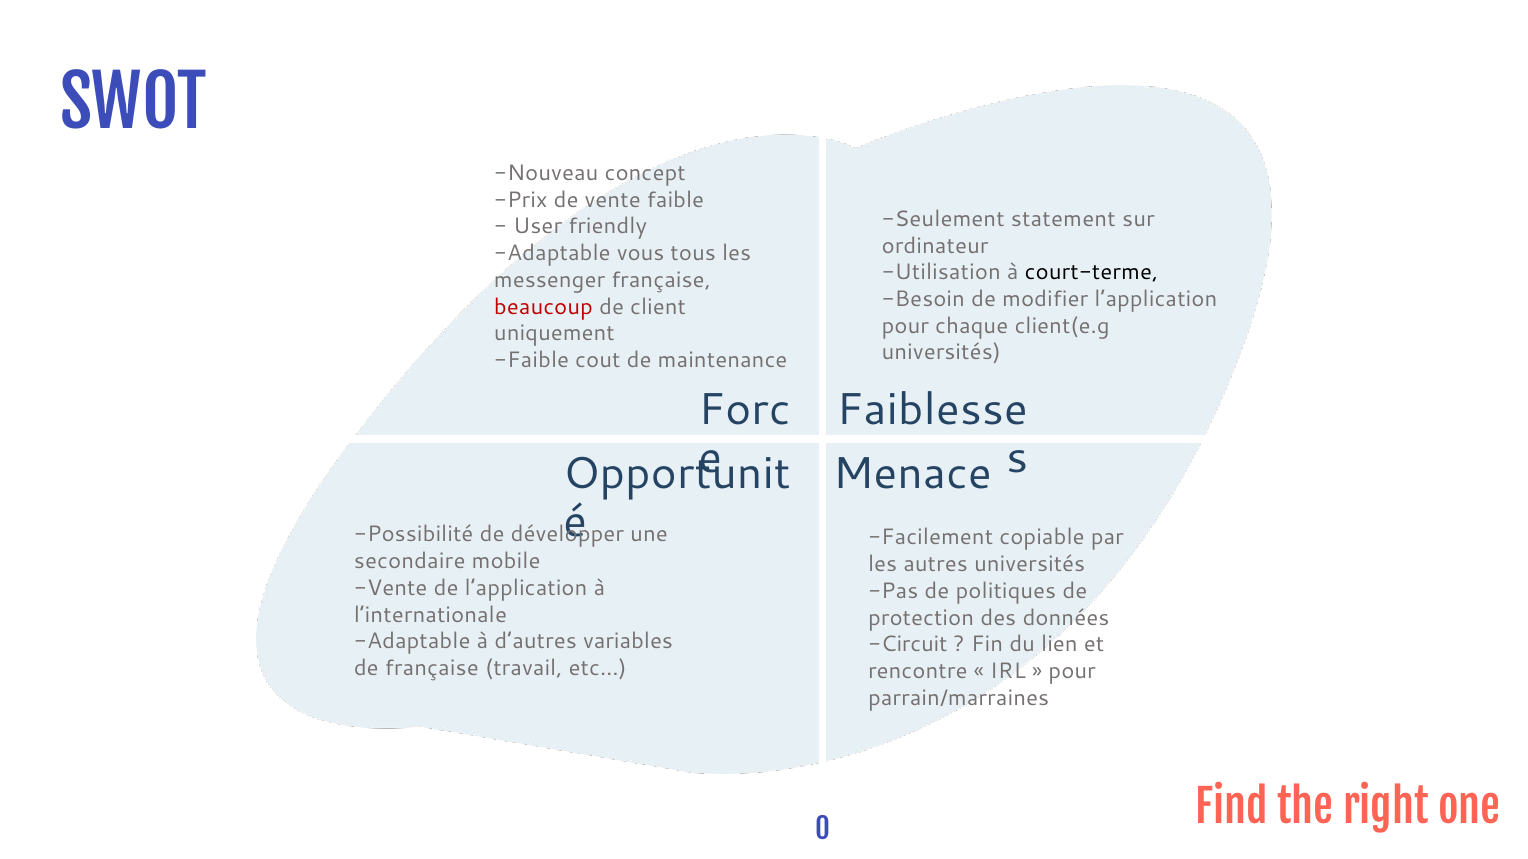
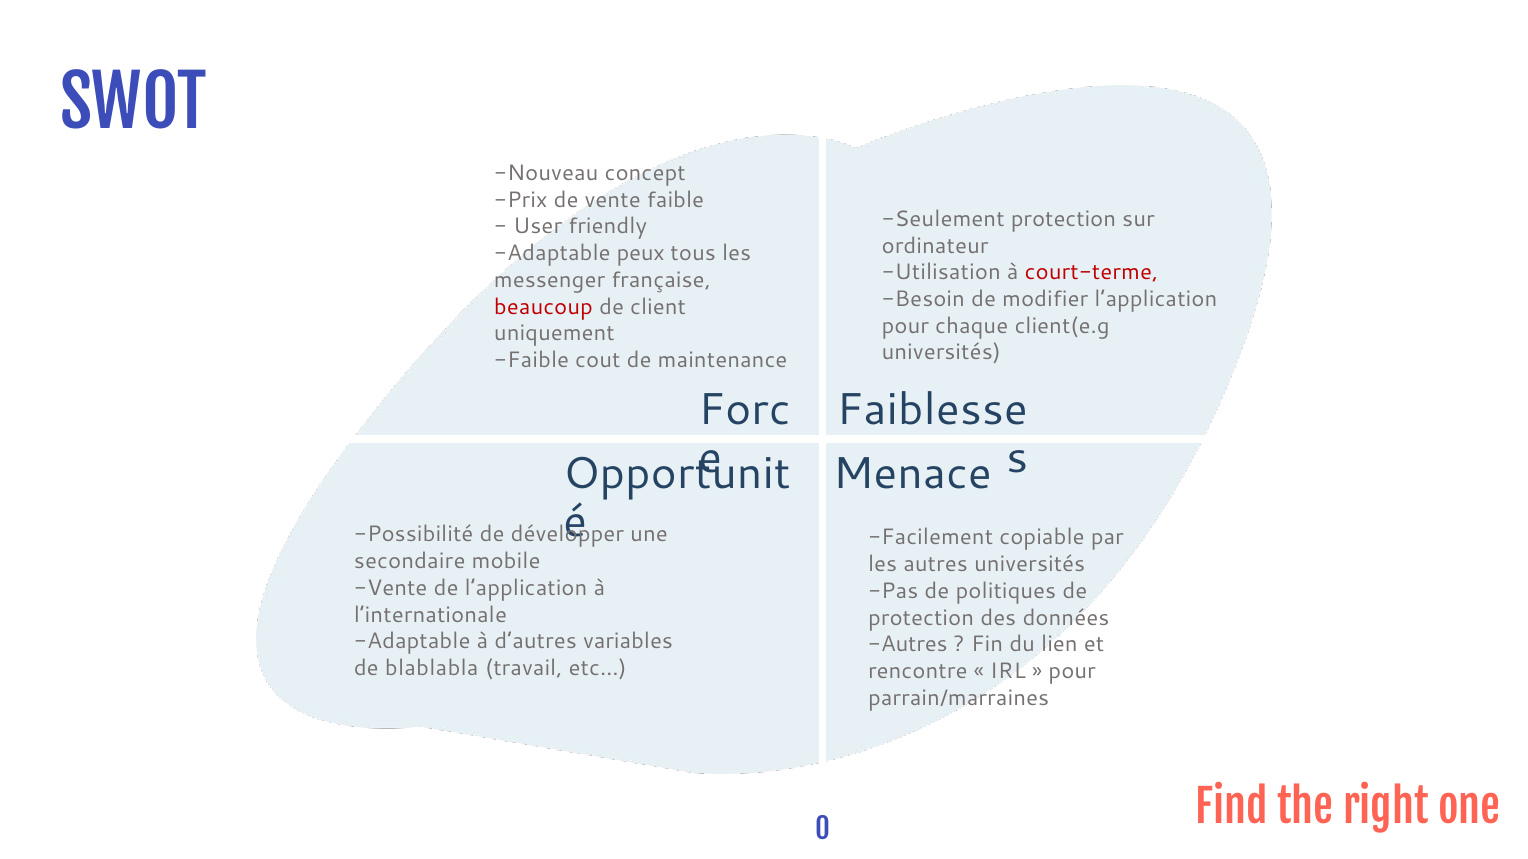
Seulement statement: statement -> protection (1063, 219)
vous: vous -> peux (641, 254)
court-terme colour: black -> red (1091, 273)
Circuit: Circuit -> Autres (908, 645)
de française: française -> blablabla (432, 669)
